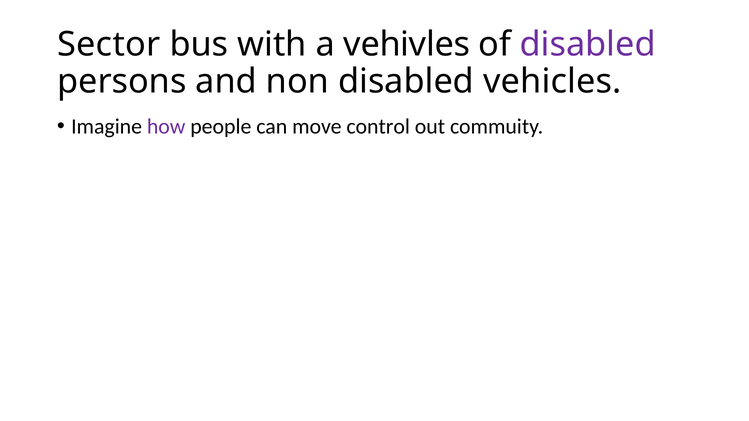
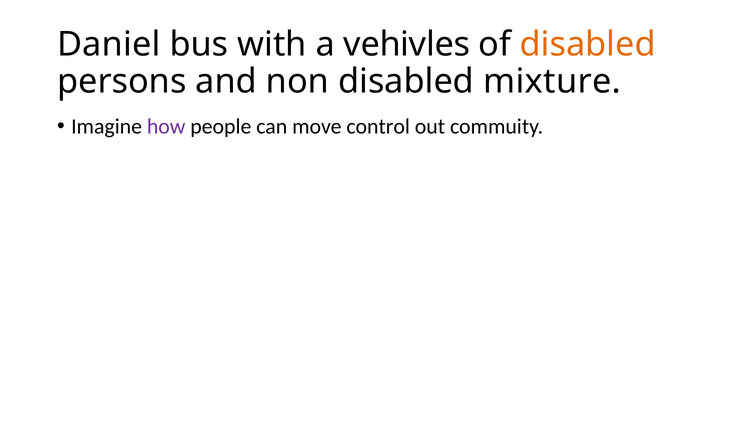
Sector: Sector -> Daniel (109, 44)
disabled colour: purple -> orange (588, 44)
vehicles: vehicles -> mixture (552, 81)
